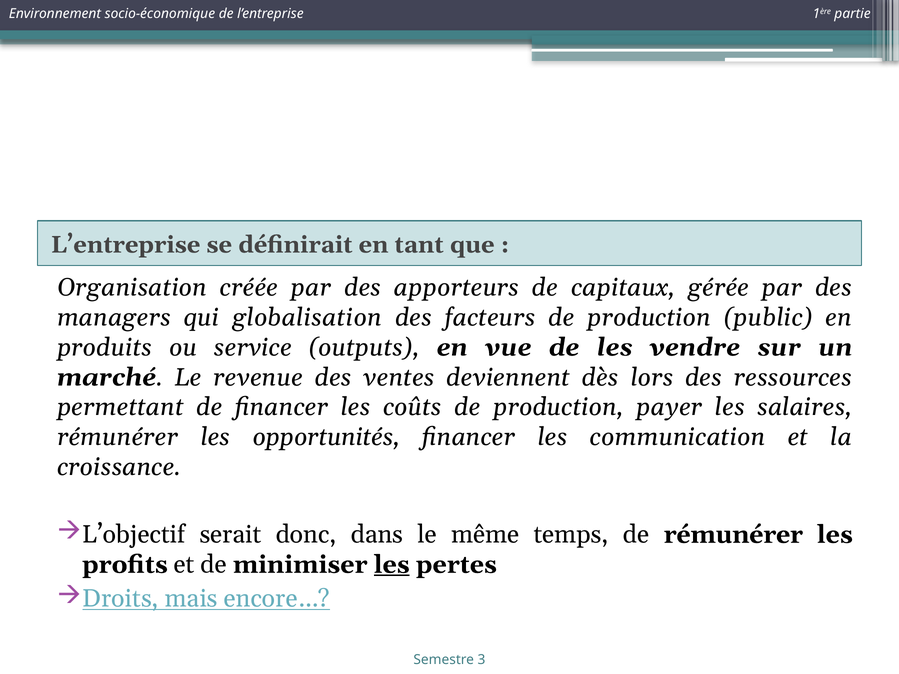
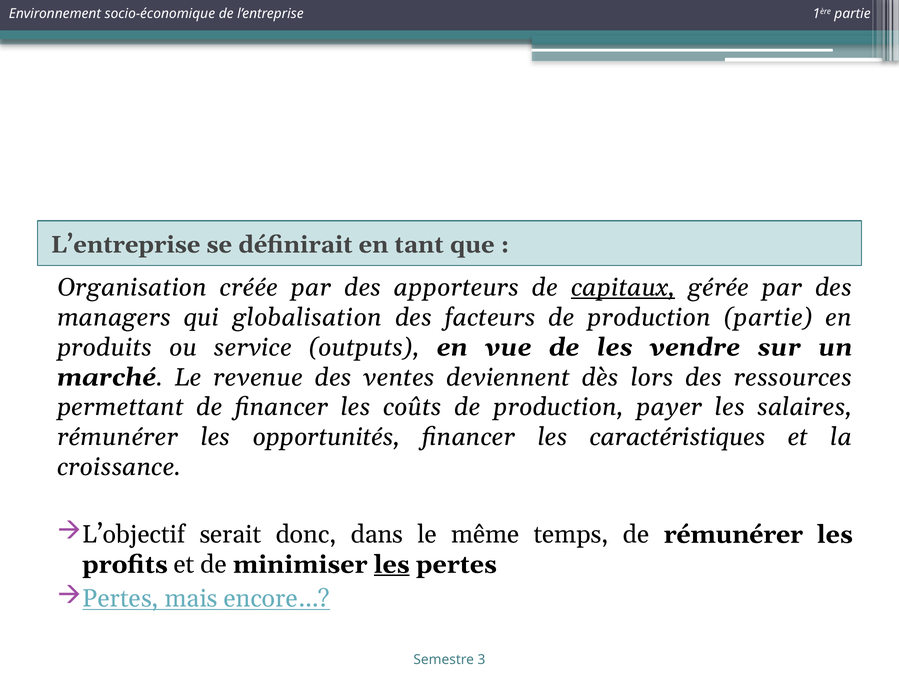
capitaux underline: none -> present (623, 287)
production public: public -> partie (768, 317)
communication: communication -> caractéristiques (678, 437)
Droits: Droits -> Pertes (120, 599)
